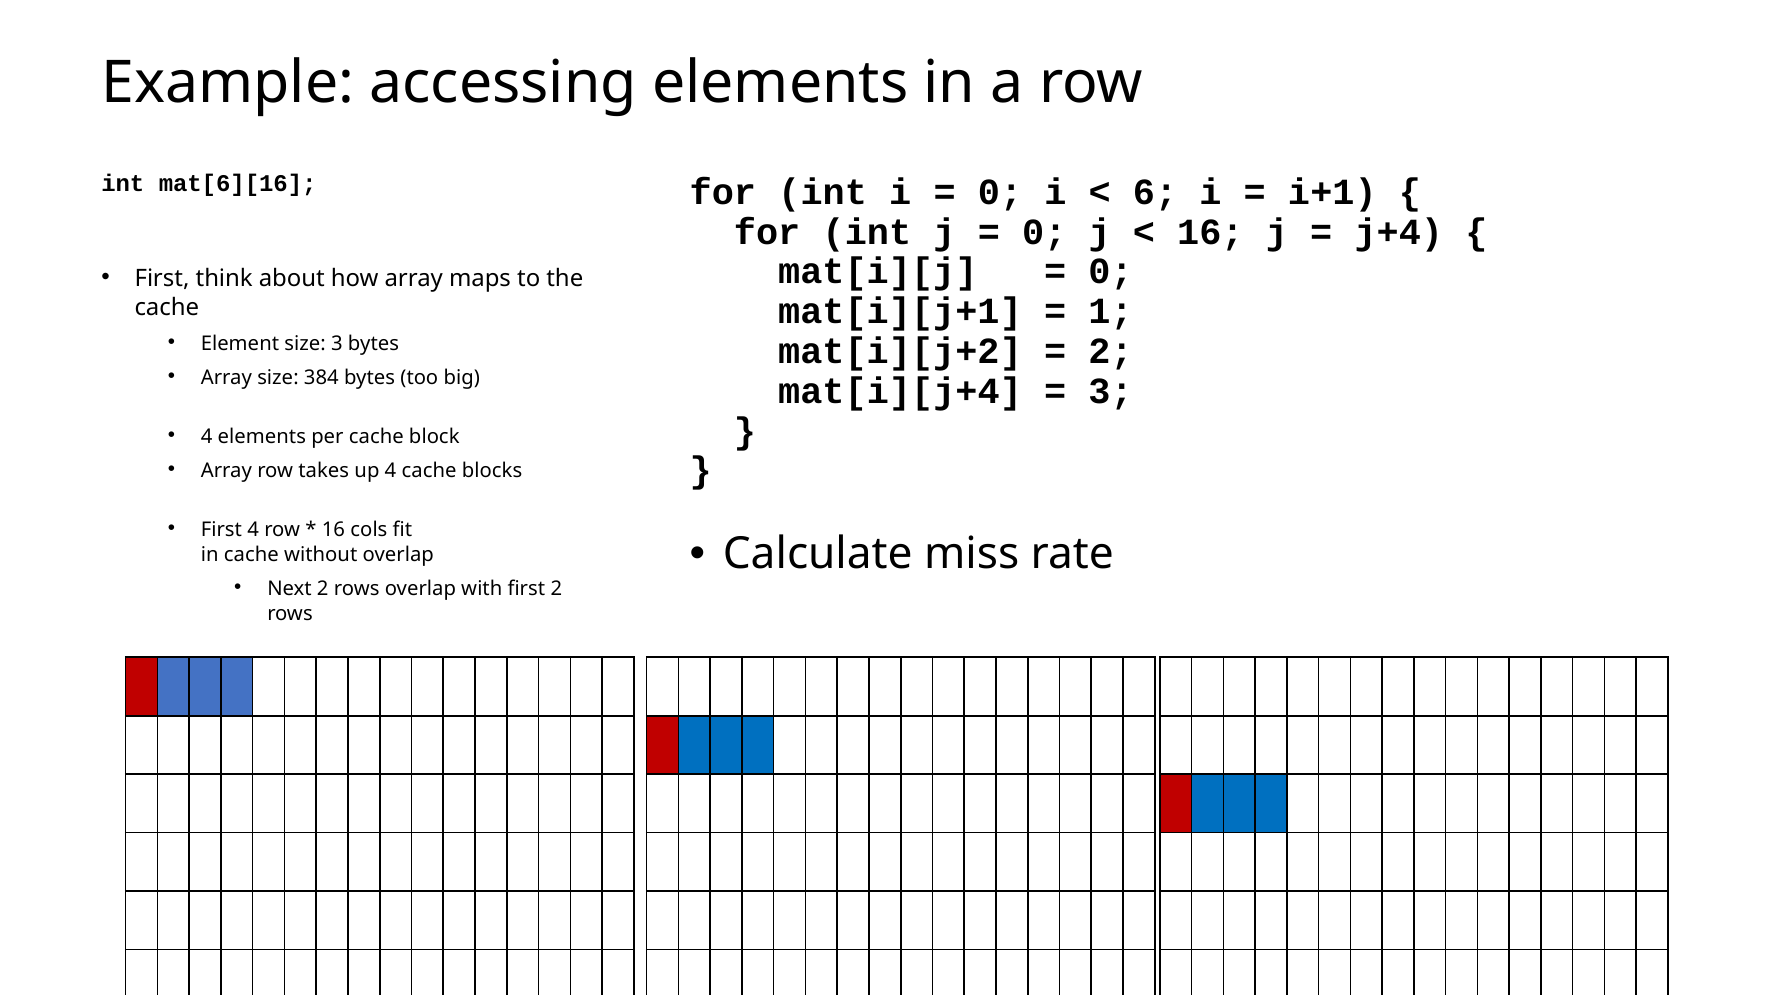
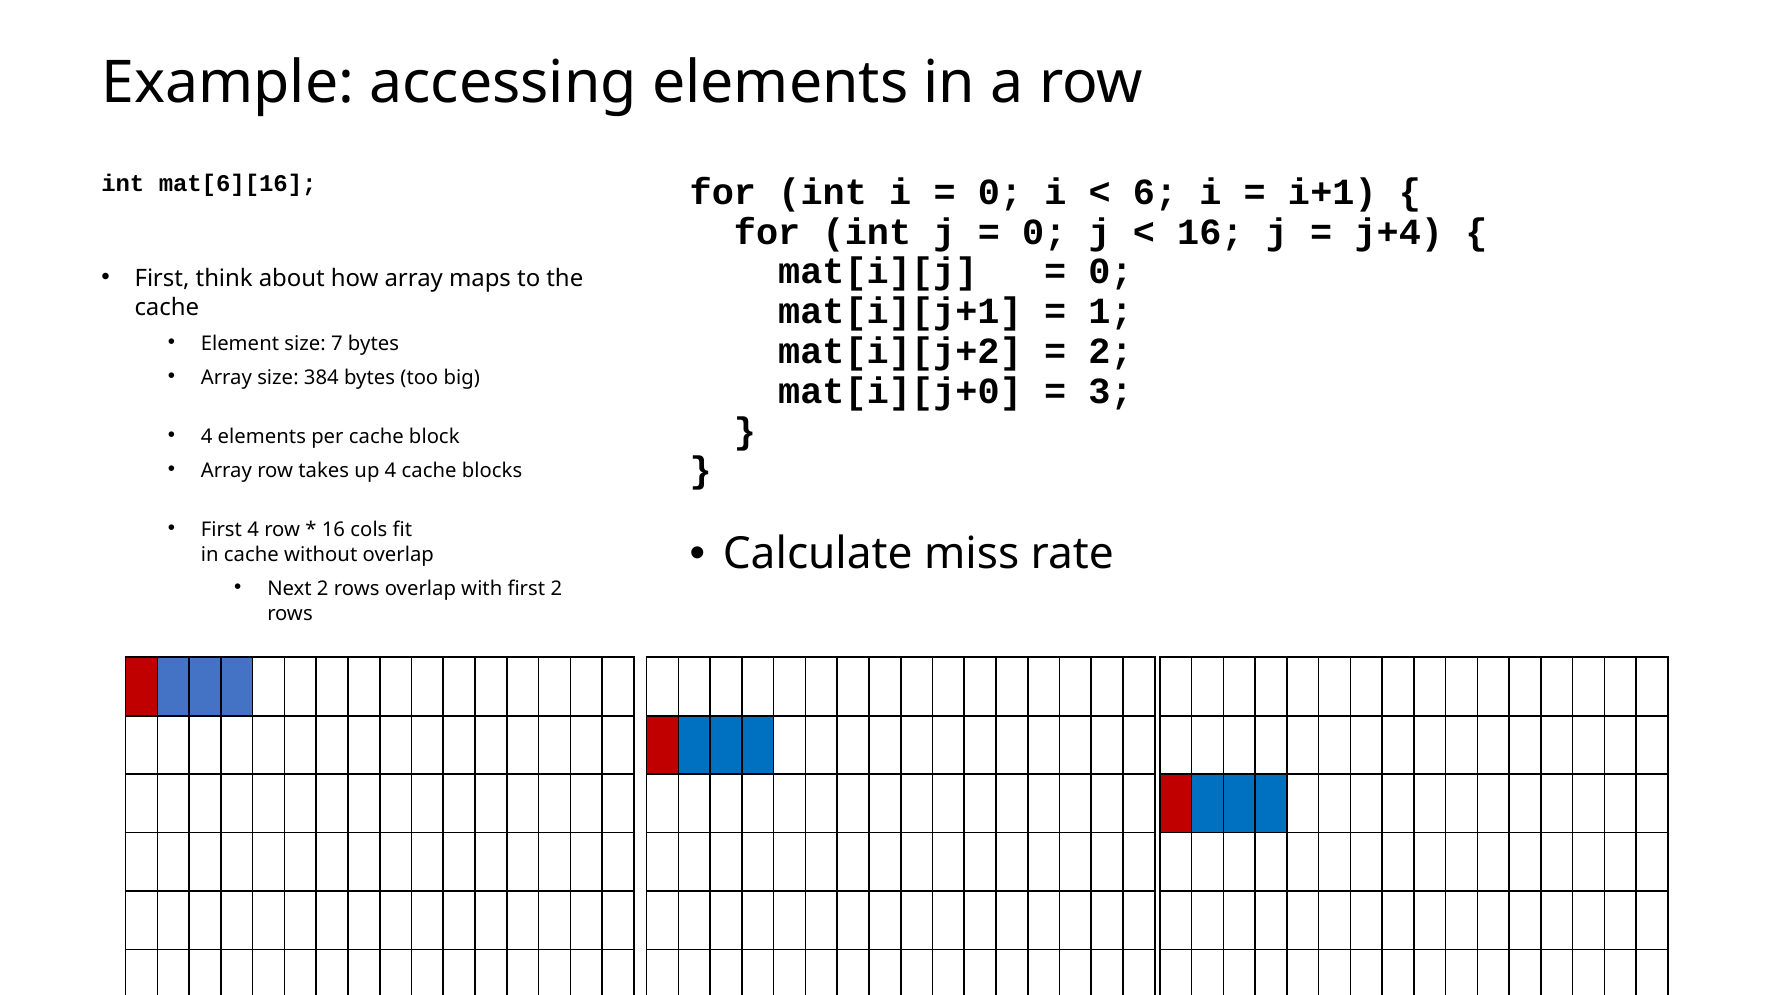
size 3: 3 -> 7 (337, 344)
mat[i][j+4: mat[i][j+4 -> mat[i][j+0 (900, 391)
